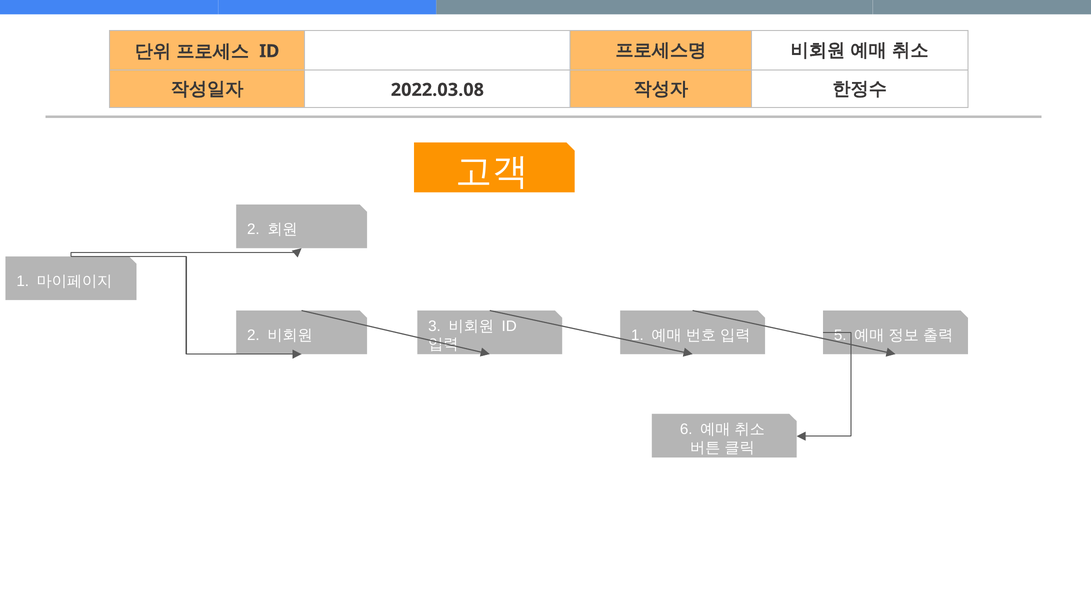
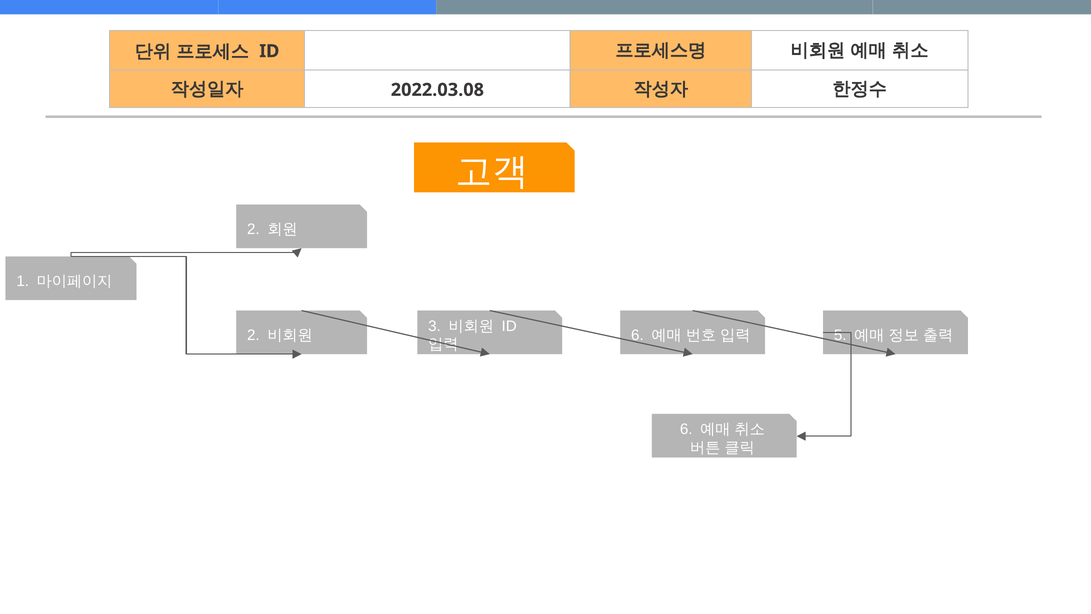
1: 1 -> 6 (637, 335)
